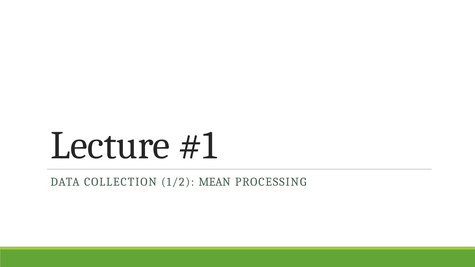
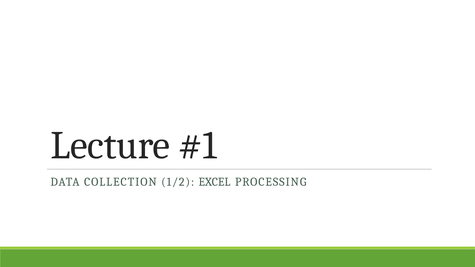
MEAN: MEAN -> EXCEL (214, 182)
